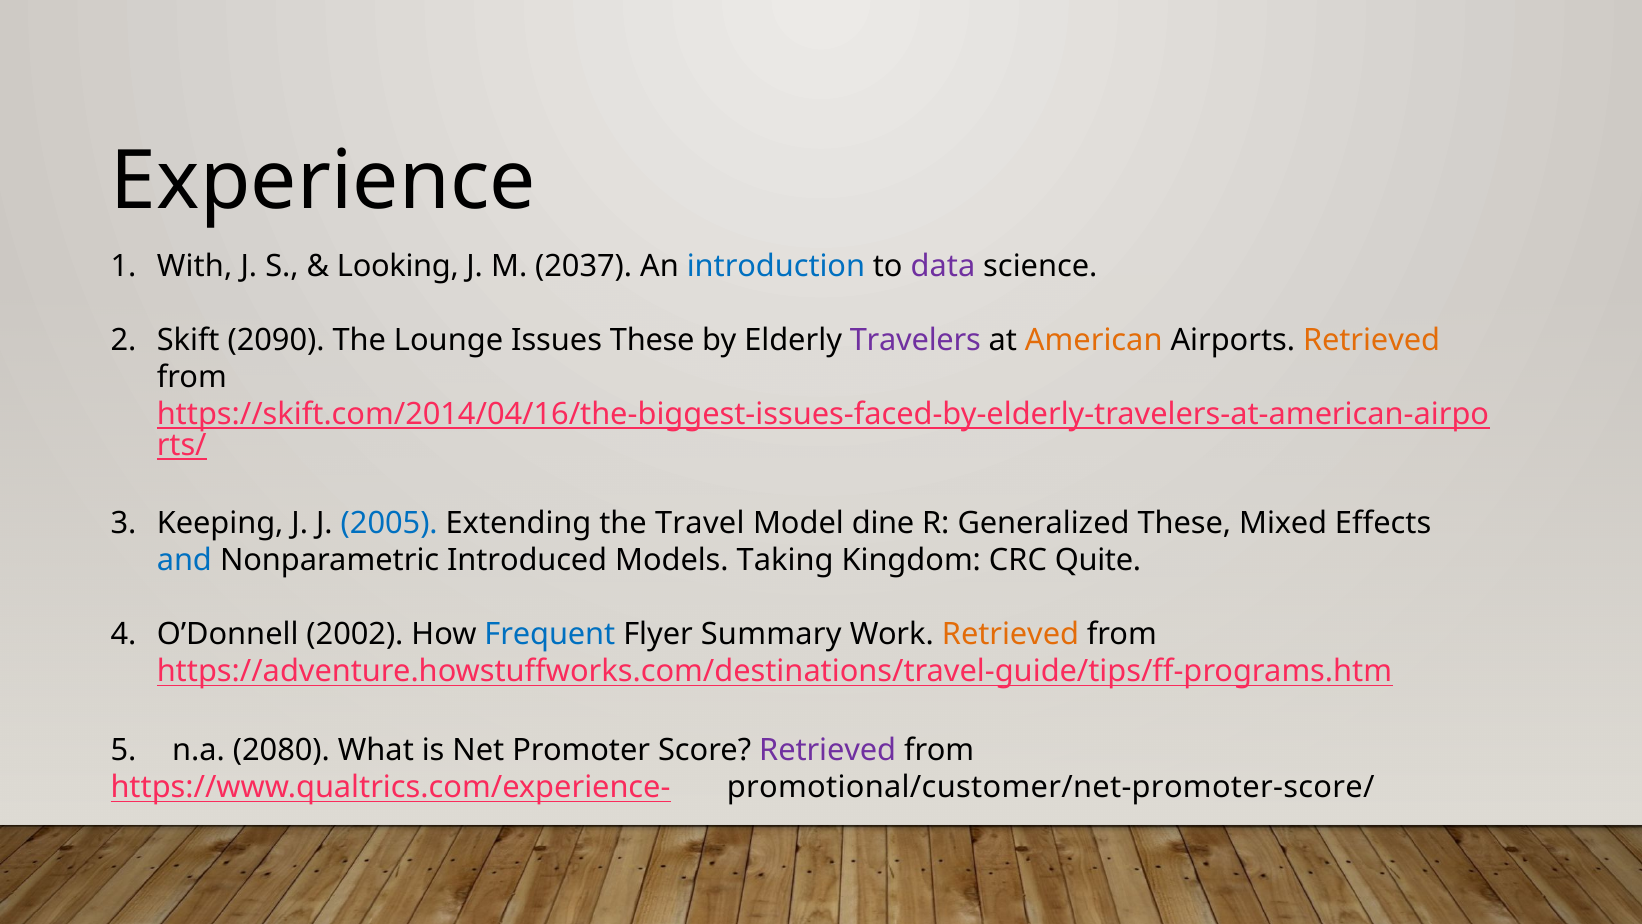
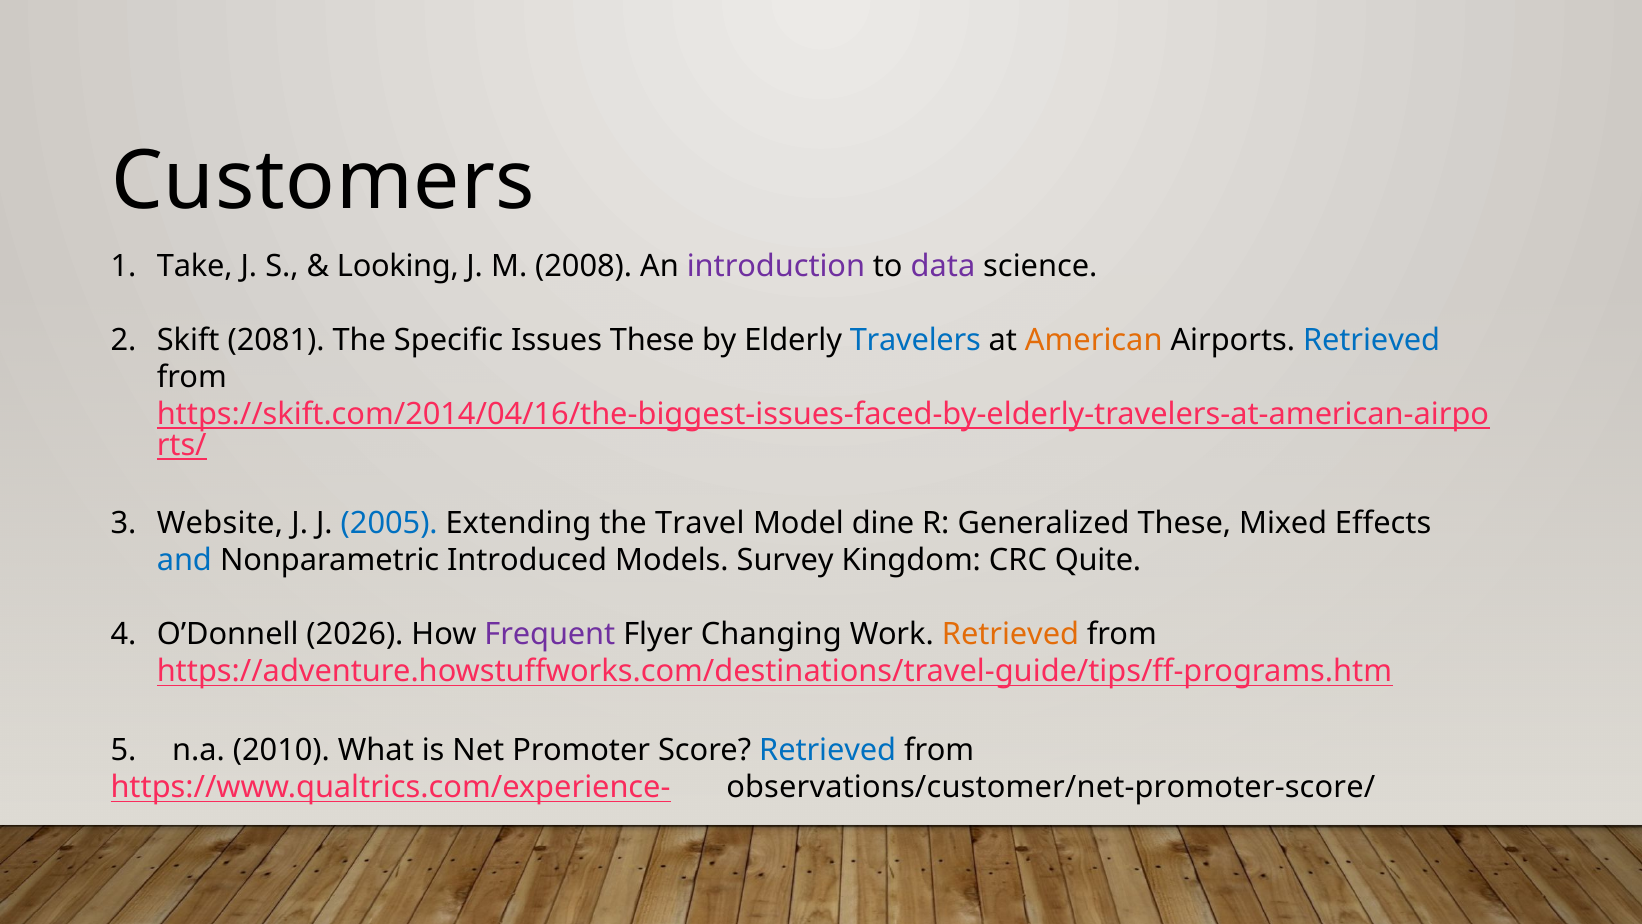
Experience: Experience -> Customers (323, 181)
With: With -> Take (195, 266)
2037: 2037 -> 2008 (584, 266)
introduction colour: blue -> purple (776, 266)
2090: 2090 -> 2081 (276, 340)
Lounge: Lounge -> Specific (449, 340)
Travelers colour: purple -> blue (915, 340)
Retrieved colour: orange -> blue (1372, 340)
Keeping: Keeping -> Website (220, 524)
Taking: Taking -> Survey (785, 560)
2002: 2002 -> 2026 (355, 634)
Frequent colour: blue -> purple (550, 634)
Summary: Summary -> Changing (771, 634)
2080: 2080 -> 2010 (281, 750)
Retrieved colour: purple -> blue (828, 750)
promotional/customer/net-promoter-score/: promotional/customer/net-promoter-score/ -> observations/customer/net-promoter-score/ (1051, 787)
